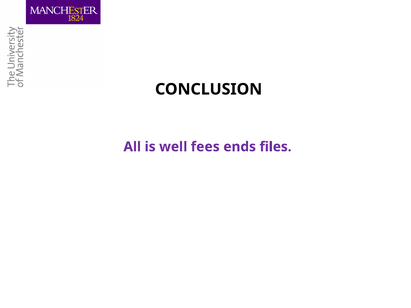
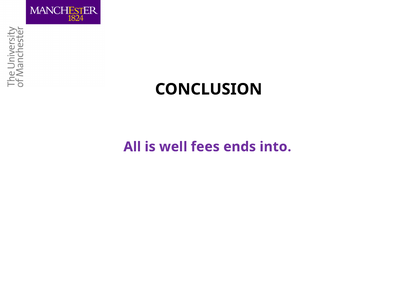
files: files -> into (275, 147)
